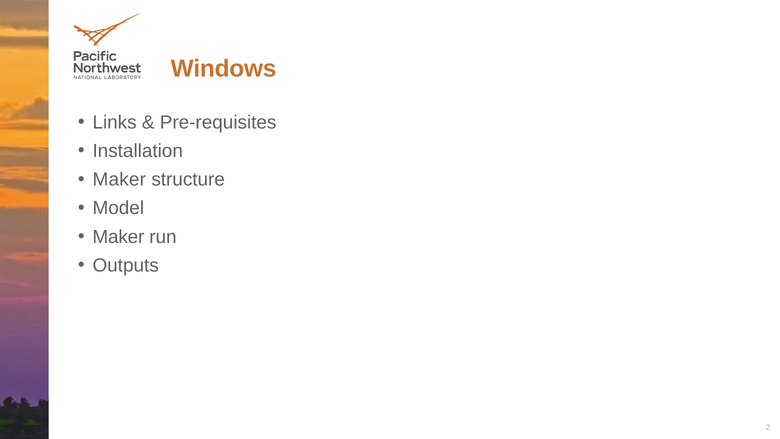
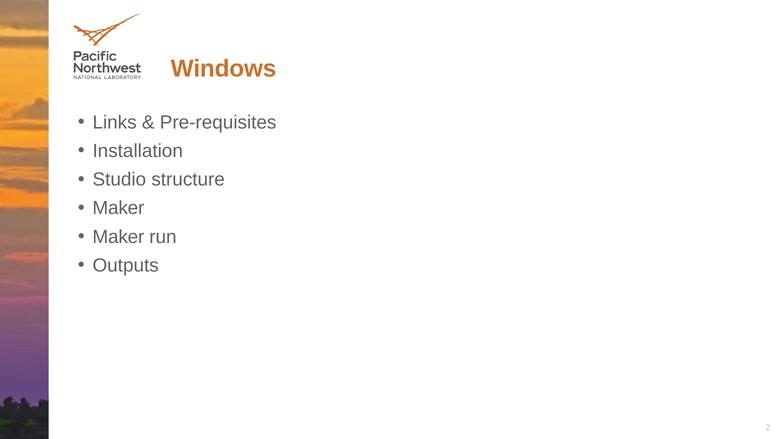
Maker: Maker -> Studio (119, 179)
Model: Model -> Maker (118, 208)
